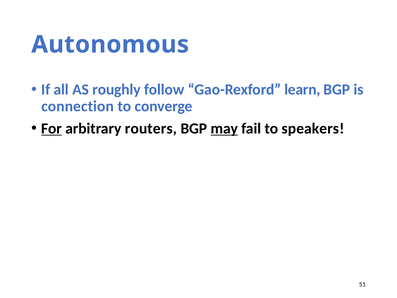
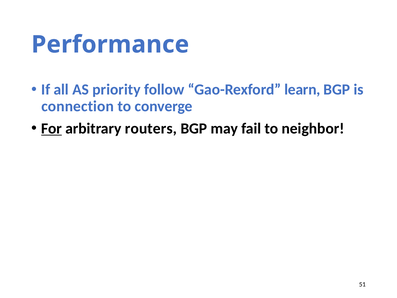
Autonomous: Autonomous -> Performance (110, 44)
roughly: roughly -> priority (116, 89)
may underline: present -> none (224, 128)
speakers: speakers -> neighbor (313, 128)
